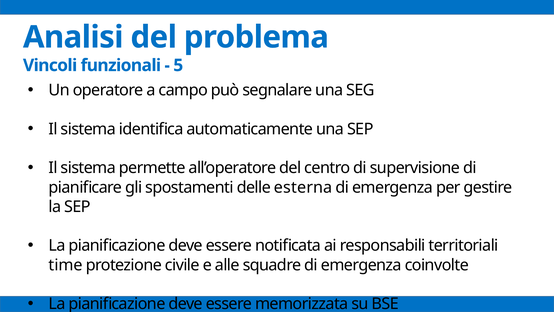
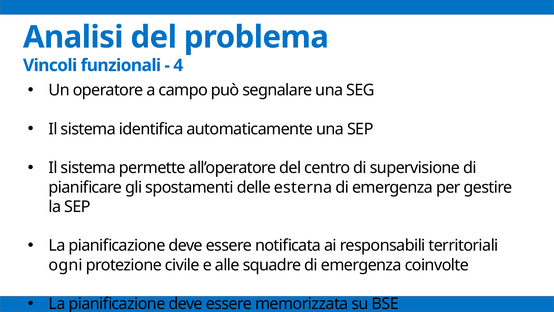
5: 5 -> 4 (178, 65)
time: time -> ogni (66, 265)
